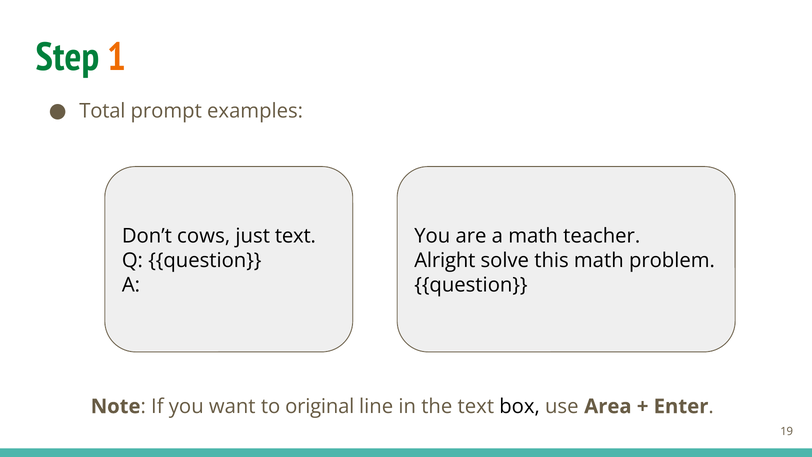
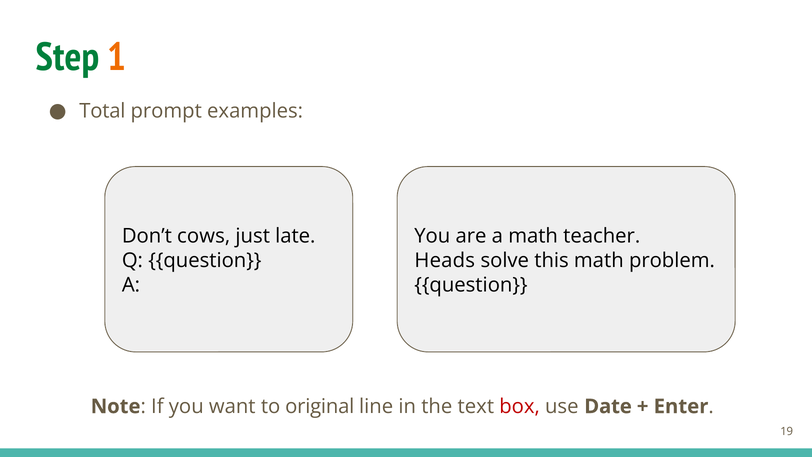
just text: text -> late (295, 236)
Alright: Alright -> Heads (445, 260)
box colour: black -> red (520, 406)
Area: Area -> Date (608, 406)
